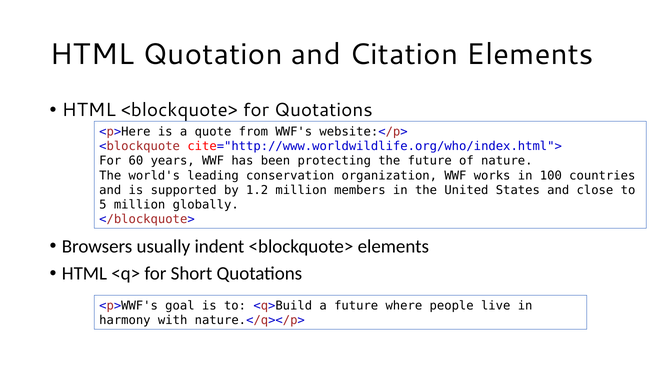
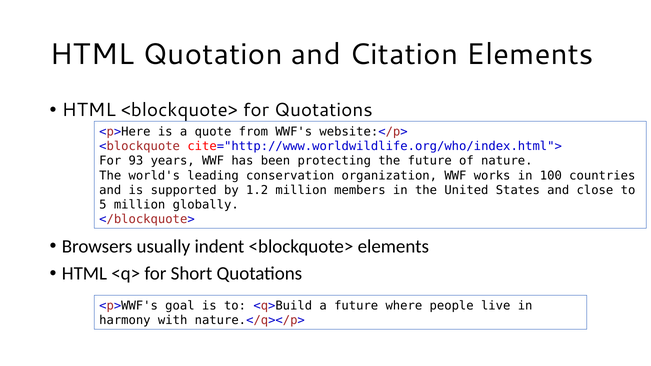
60: 60 -> 93 (136, 161)
